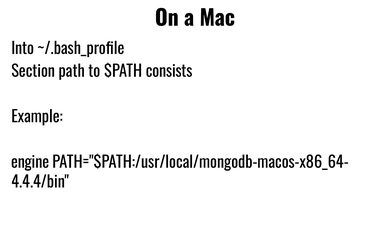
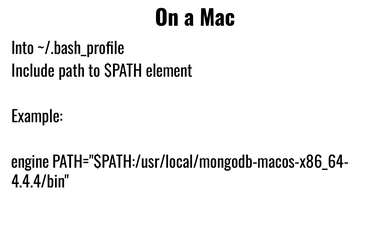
Section: Section -> Include (33, 71)
consists: consists -> element (169, 71)
